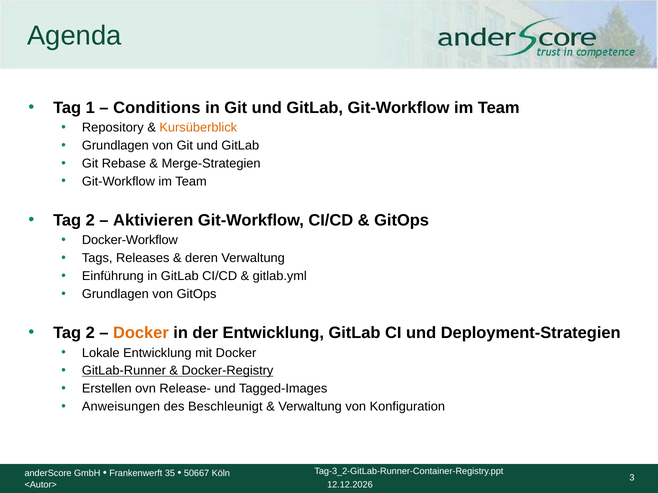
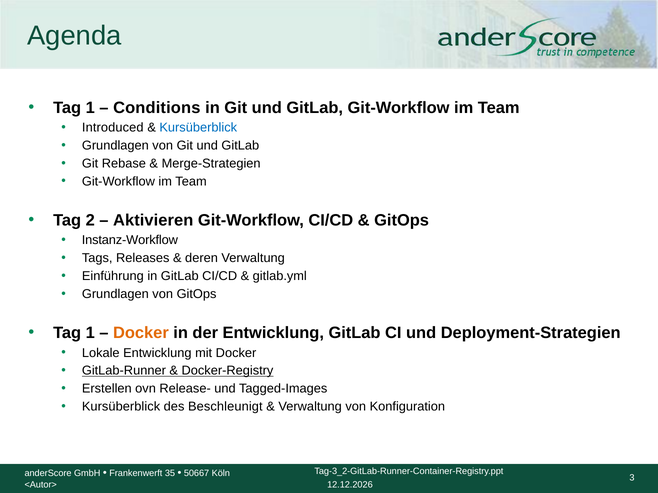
Repository: Repository -> Introduced (113, 128)
Kursüberblick colour: orange -> blue (198, 128)
Docker-Workflow: Docker-Workflow -> Instanz-Workflow (130, 240)
2: 2 -> 1 (90, 333)
Anweisungen: Anweisungen -> Kursüberblick (121, 407)
